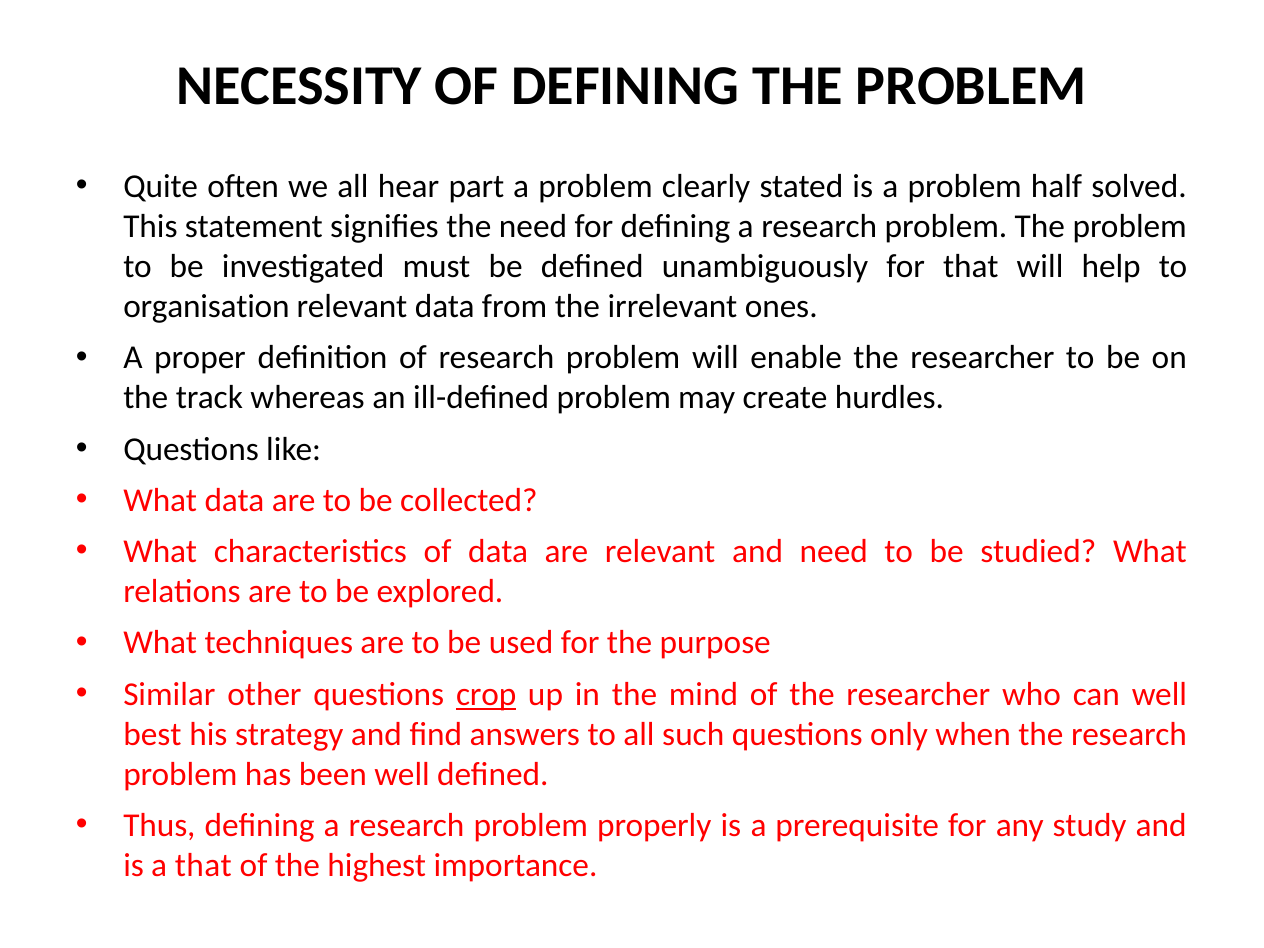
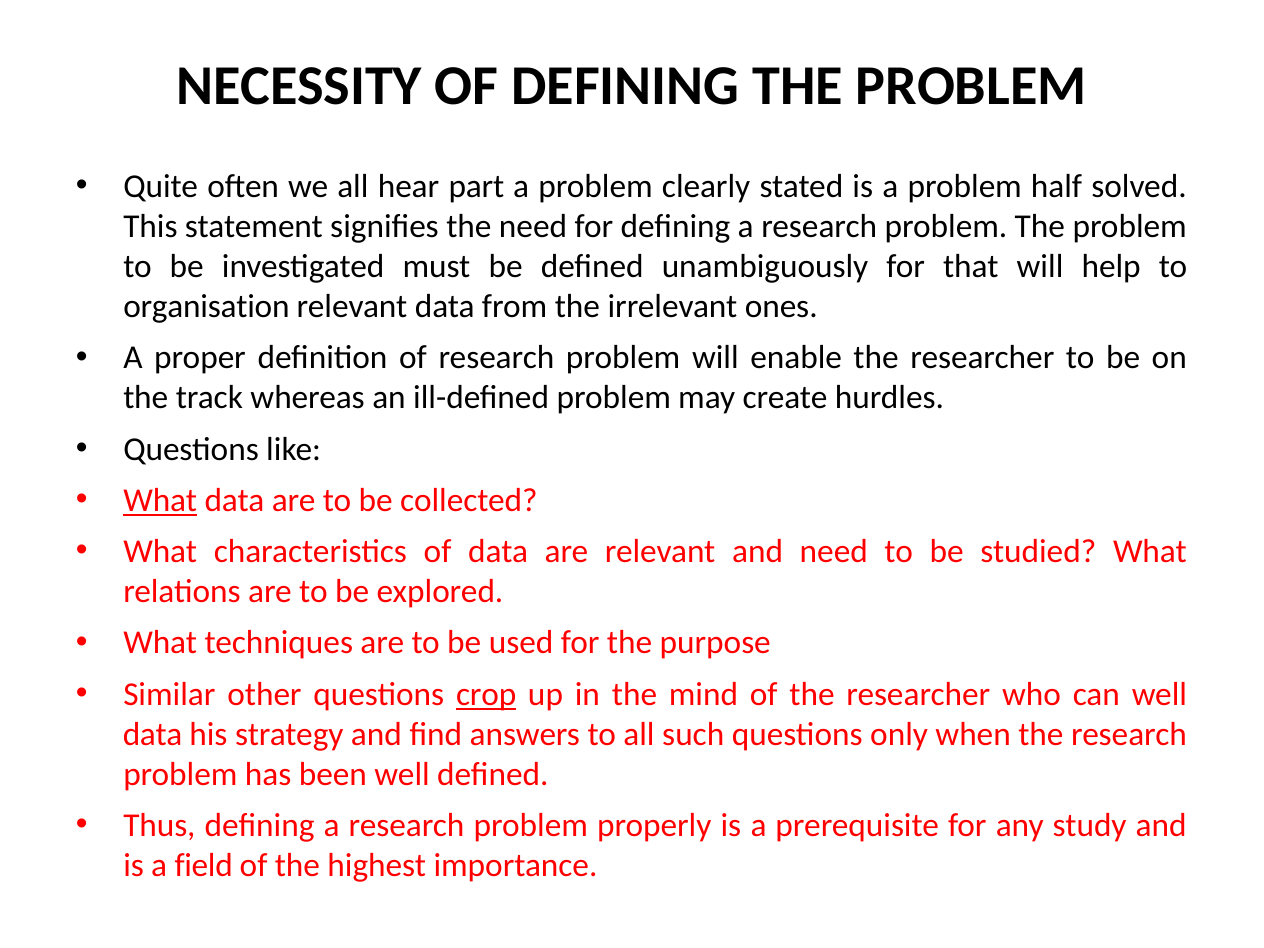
What underline: none -> present (160, 500)
best: best -> data (153, 734)
a that: that -> field (204, 866)
